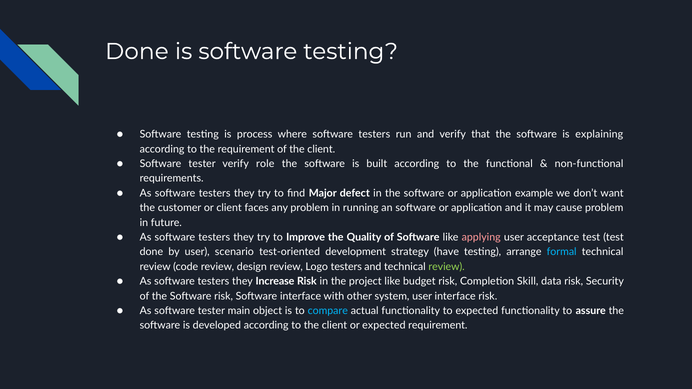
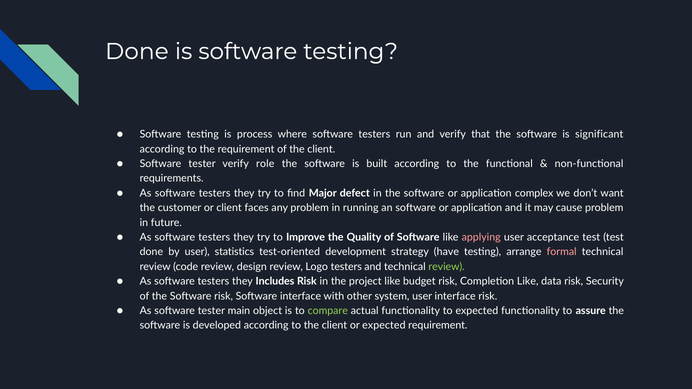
explaining: explaining -> significant (599, 134)
example: example -> complex (534, 193)
scenario: scenario -> statistics (234, 252)
formal colour: light blue -> pink (562, 252)
Increase: Increase -> Includes (275, 282)
Completion Skill: Skill -> Like (528, 282)
compare colour: light blue -> light green (328, 311)
